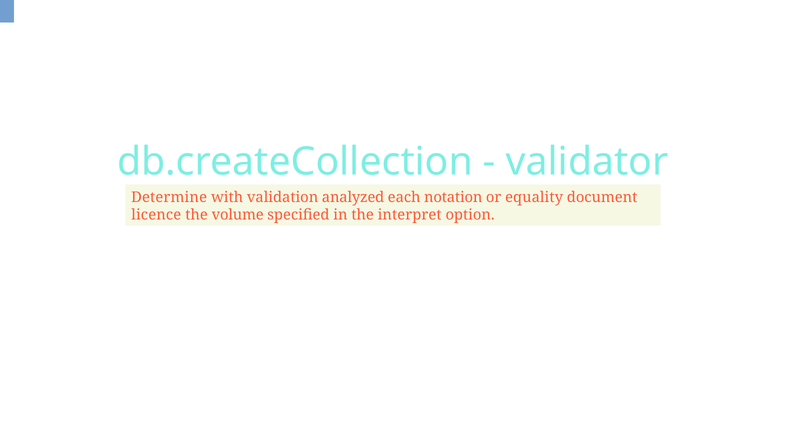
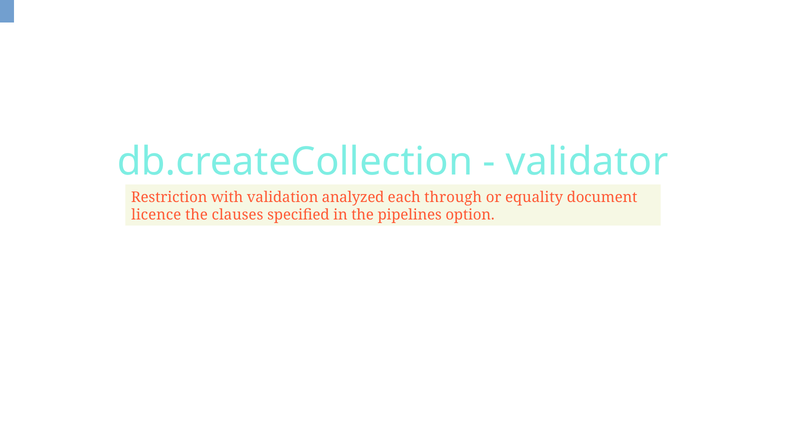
Determine: Determine -> Restriction (169, 197)
notation: notation -> through (453, 197)
volume: volume -> clauses (238, 215)
interpret: interpret -> pipelines (410, 215)
